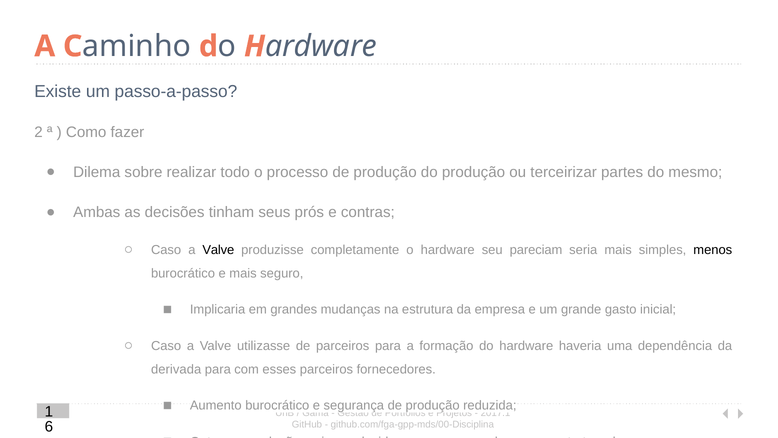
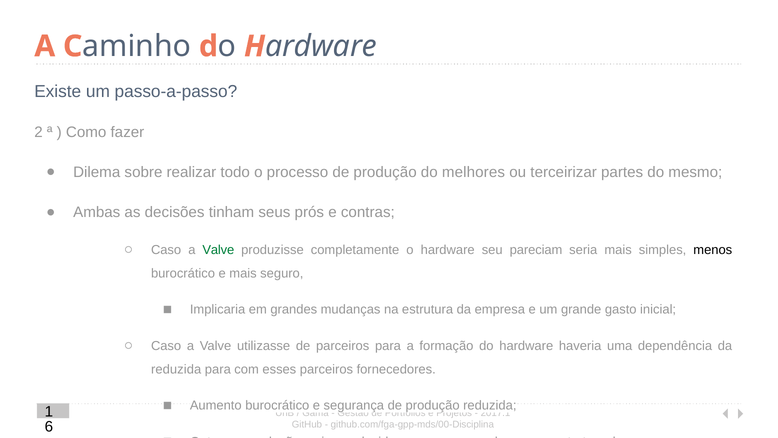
do produção: produção -> melhores (473, 172)
Valve colour: black -> green (218, 250)
derivada: derivada -> reduzida (176, 369)
